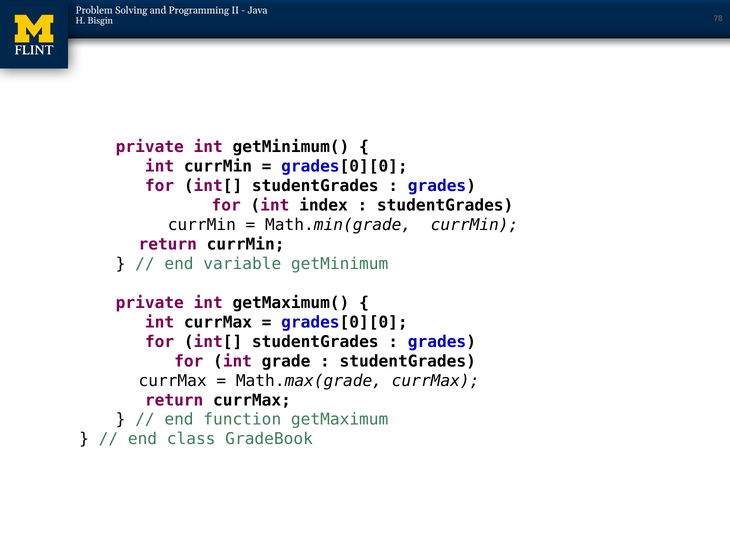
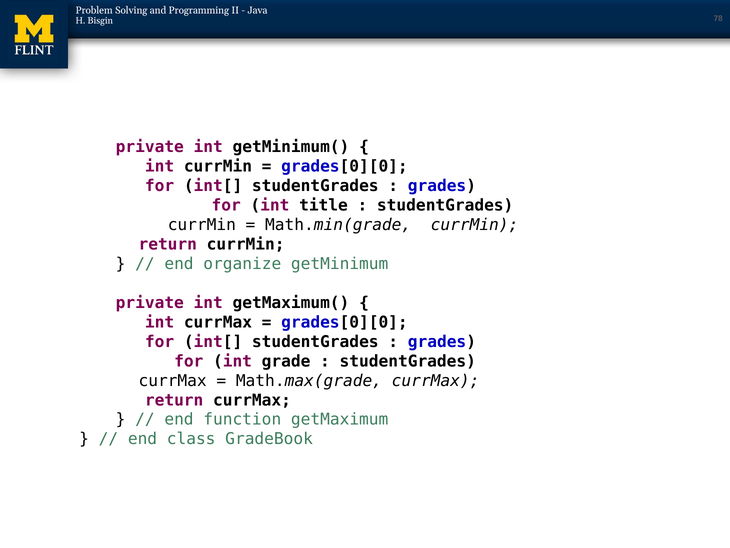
index: index -> title (323, 205)
variable: variable -> organize (242, 264)
